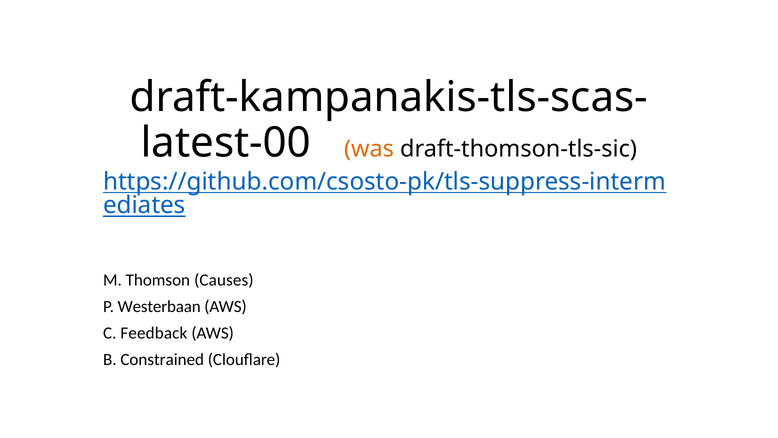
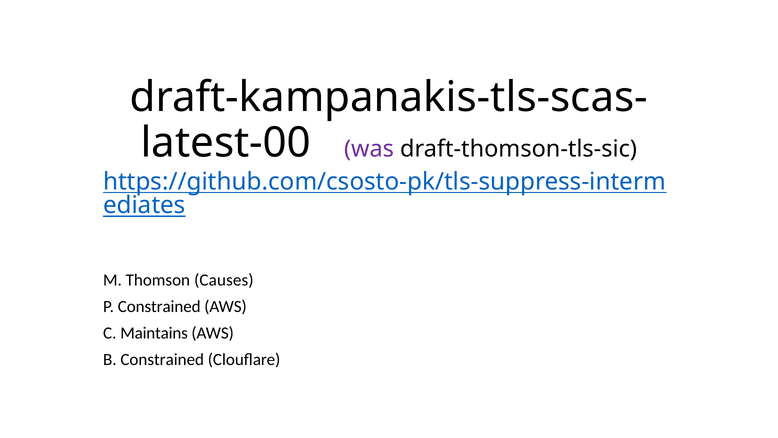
was colour: orange -> purple (369, 149)
P Westerbaan: Westerbaan -> Constrained (159, 306)
Feedback: Feedback -> Maintains (154, 333)
